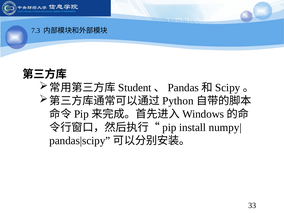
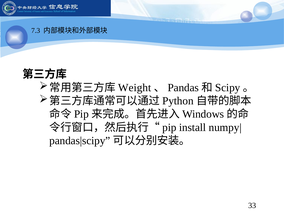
Student: Student -> Weight (135, 88)
